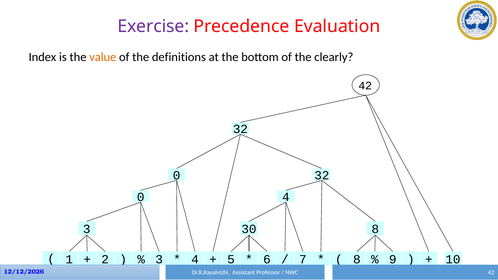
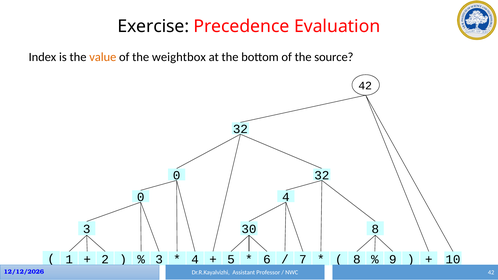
Exercise colour: purple -> black (153, 26)
definitions: definitions -> weightbox (179, 57)
clearly: clearly -> source (334, 57)
